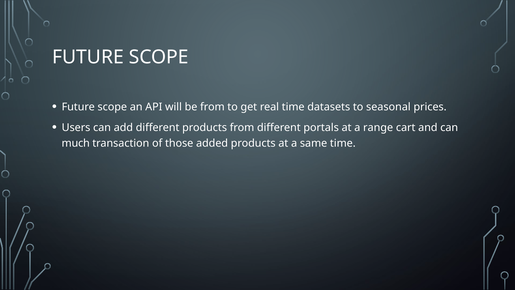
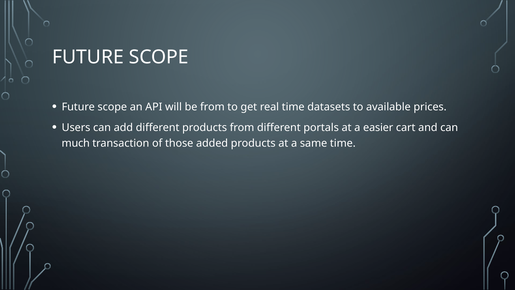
seasonal: seasonal -> available (388, 107)
range: range -> easier (378, 128)
